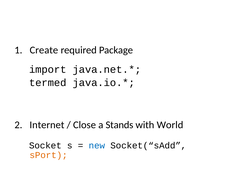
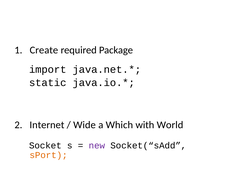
termed: termed -> static (48, 83)
Close: Close -> Wide (84, 126)
Stands: Stands -> Which (119, 126)
new colour: blue -> purple (97, 146)
